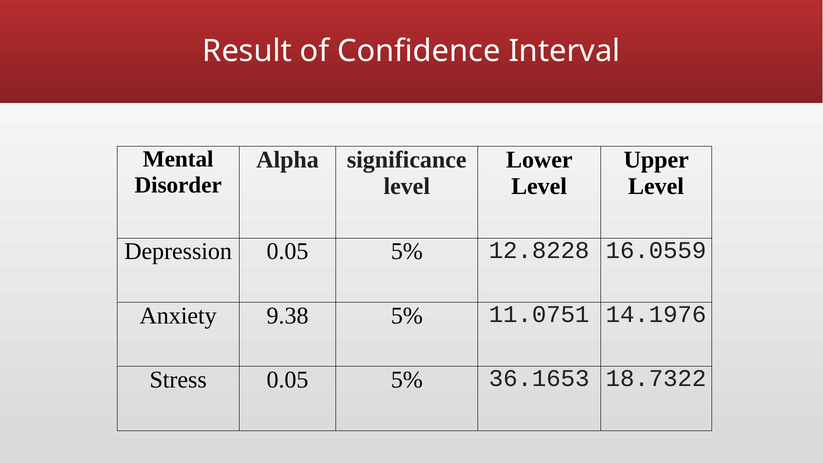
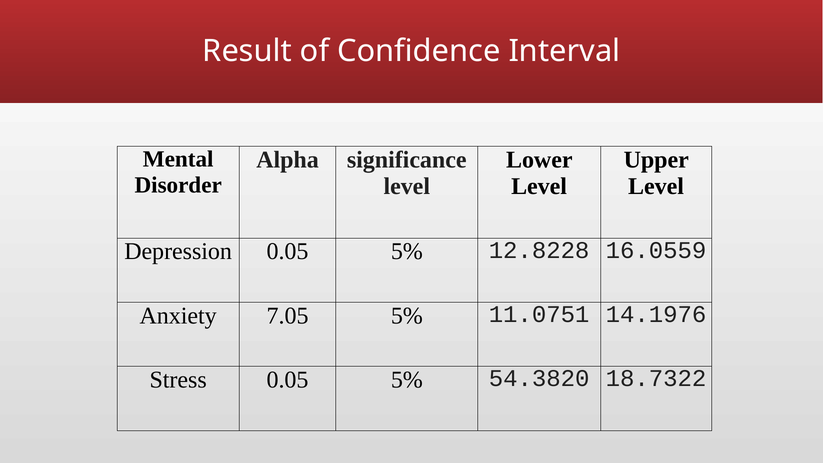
9.38: 9.38 -> 7.05 (288, 316)
36.1653: 36.1653 -> 54.3820 (539, 378)
